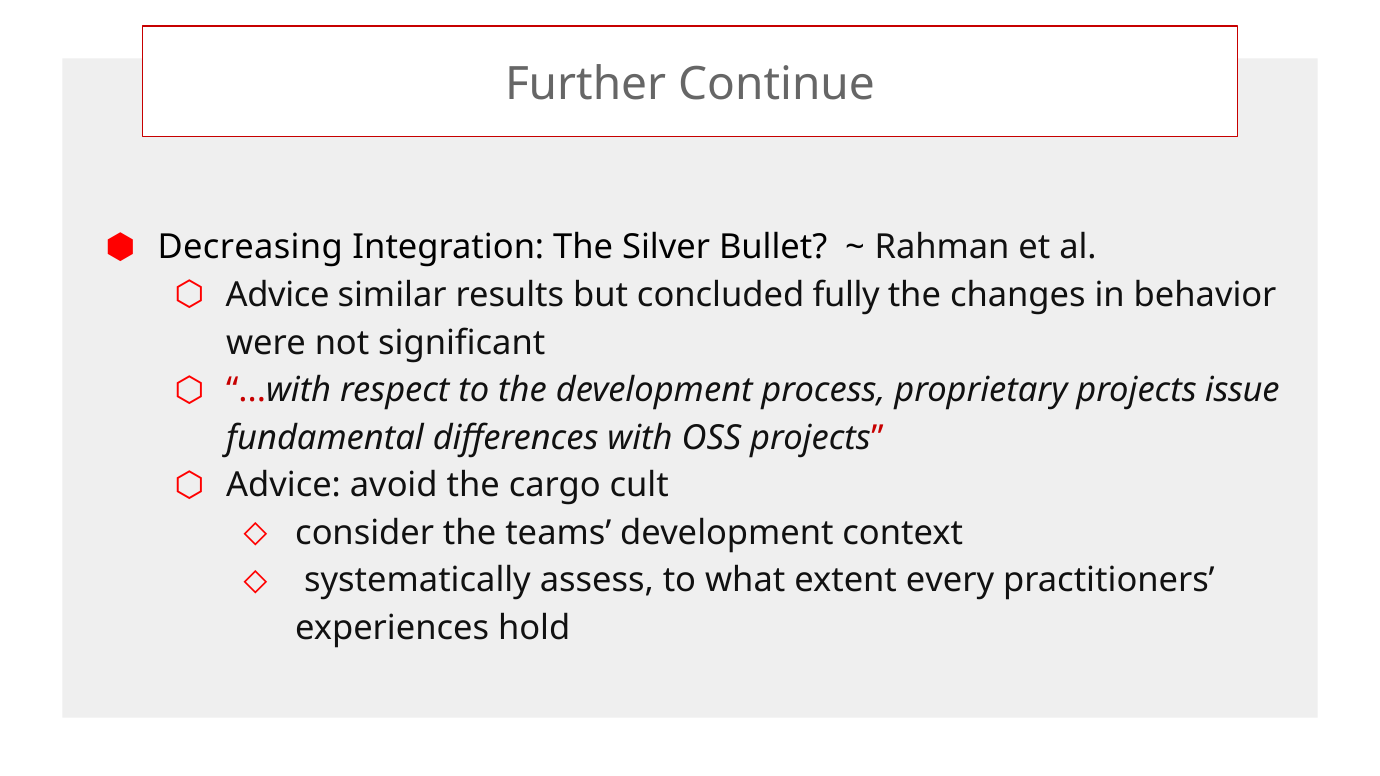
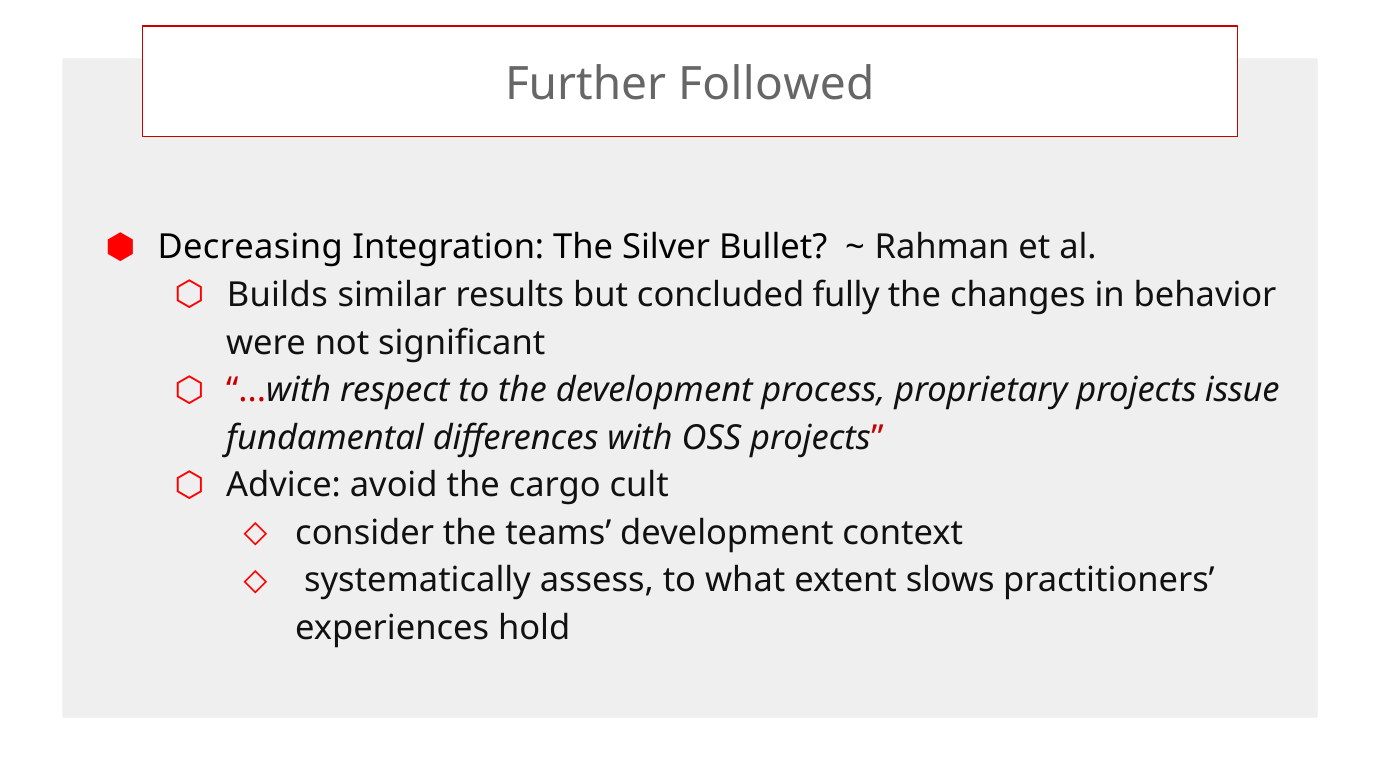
Continue: Continue -> Followed (776, 84)
Advice: Advice -> Builds (277, 295)
every: every -> slows (950, 581)
